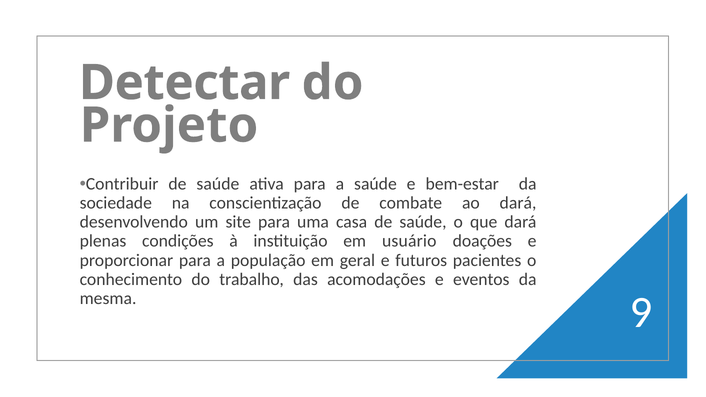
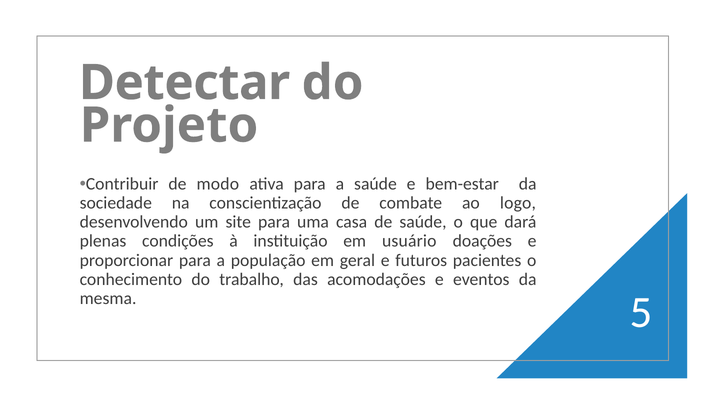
Contribuir de saúde: saúde -> modo (218, 184)
ao dará: dará -> logo (518, 203)
9: 9 -> 5 (641, 312)
